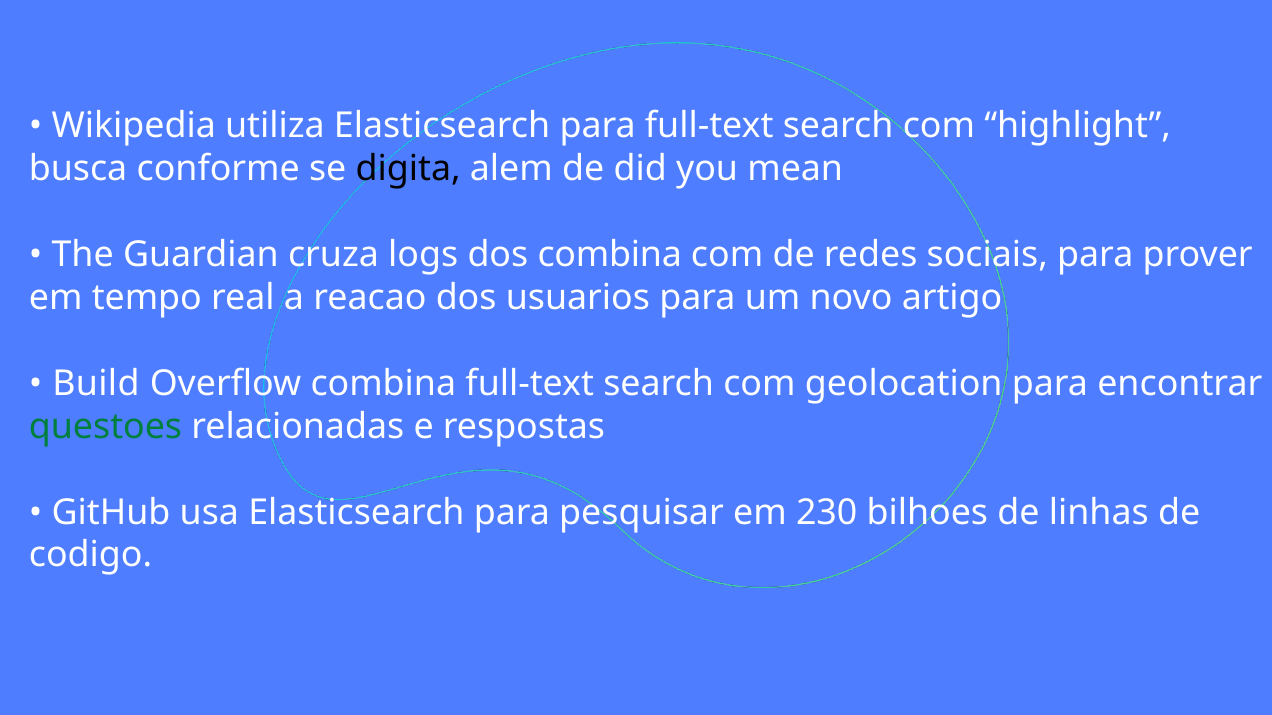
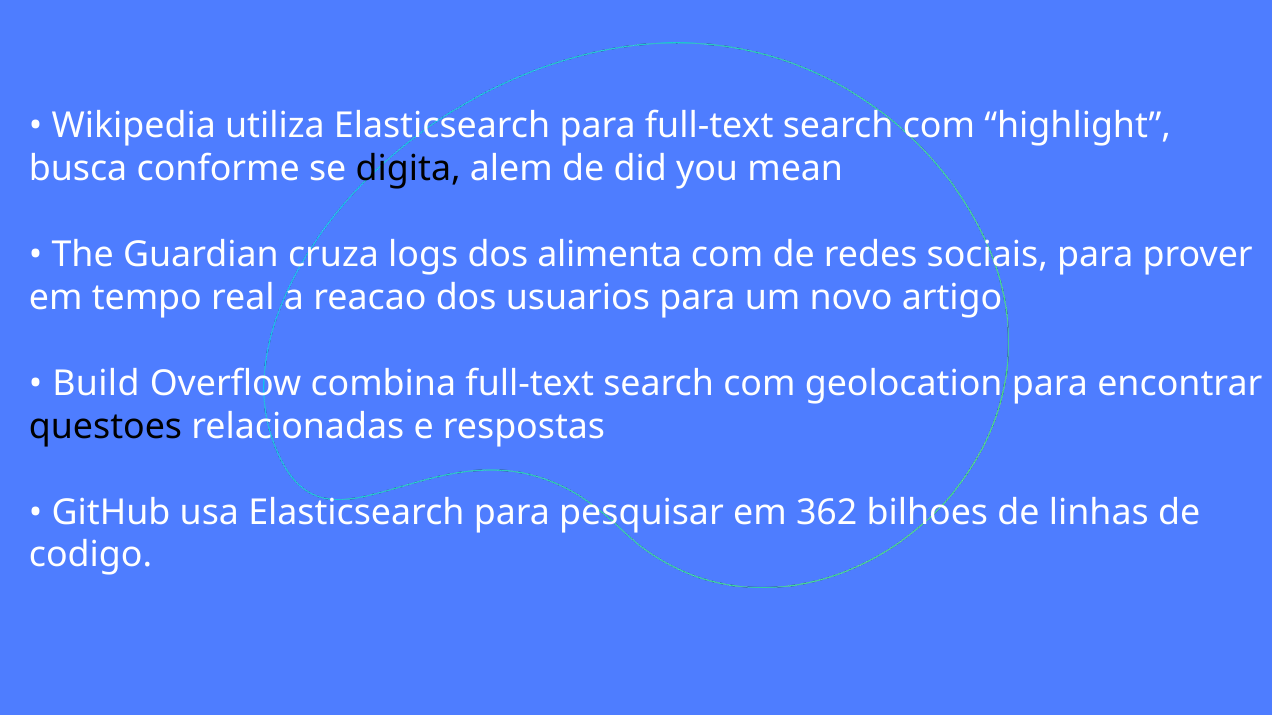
dos combina: combina -> alimenta (610, 255)
questoes colour: green -> black (105, 427)
230: 230 -> 362 (827, 513)
